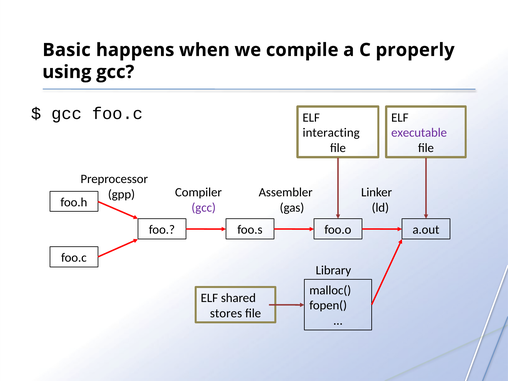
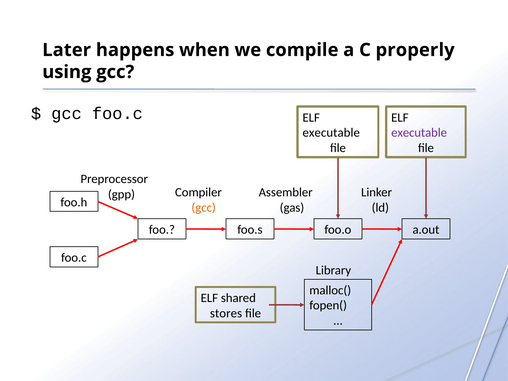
Basic: Basic -> Later (67, 50)
interacting: interacting -> executable (331, 133)
gcc colour: purple -> orange (204, 208)
